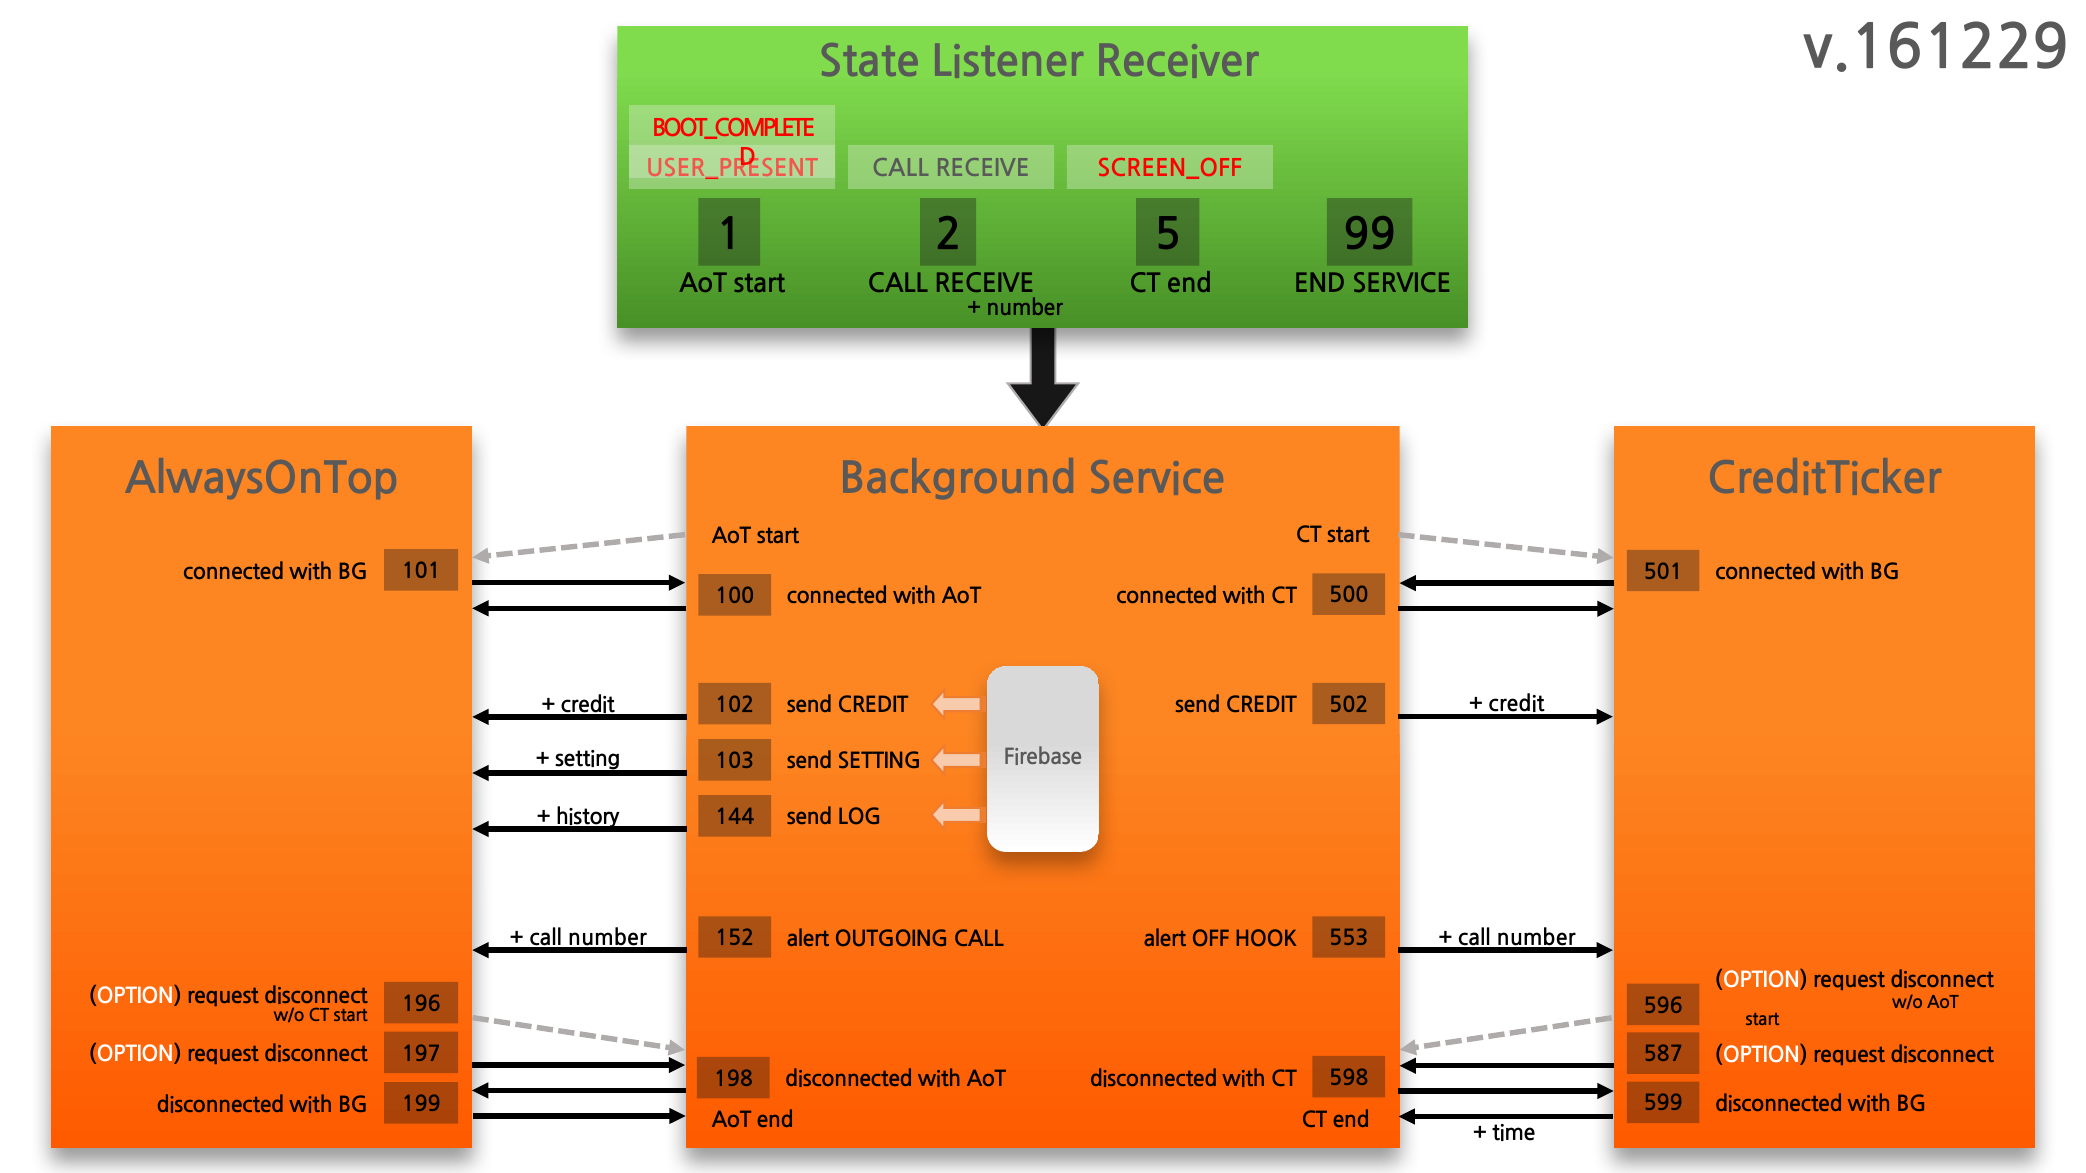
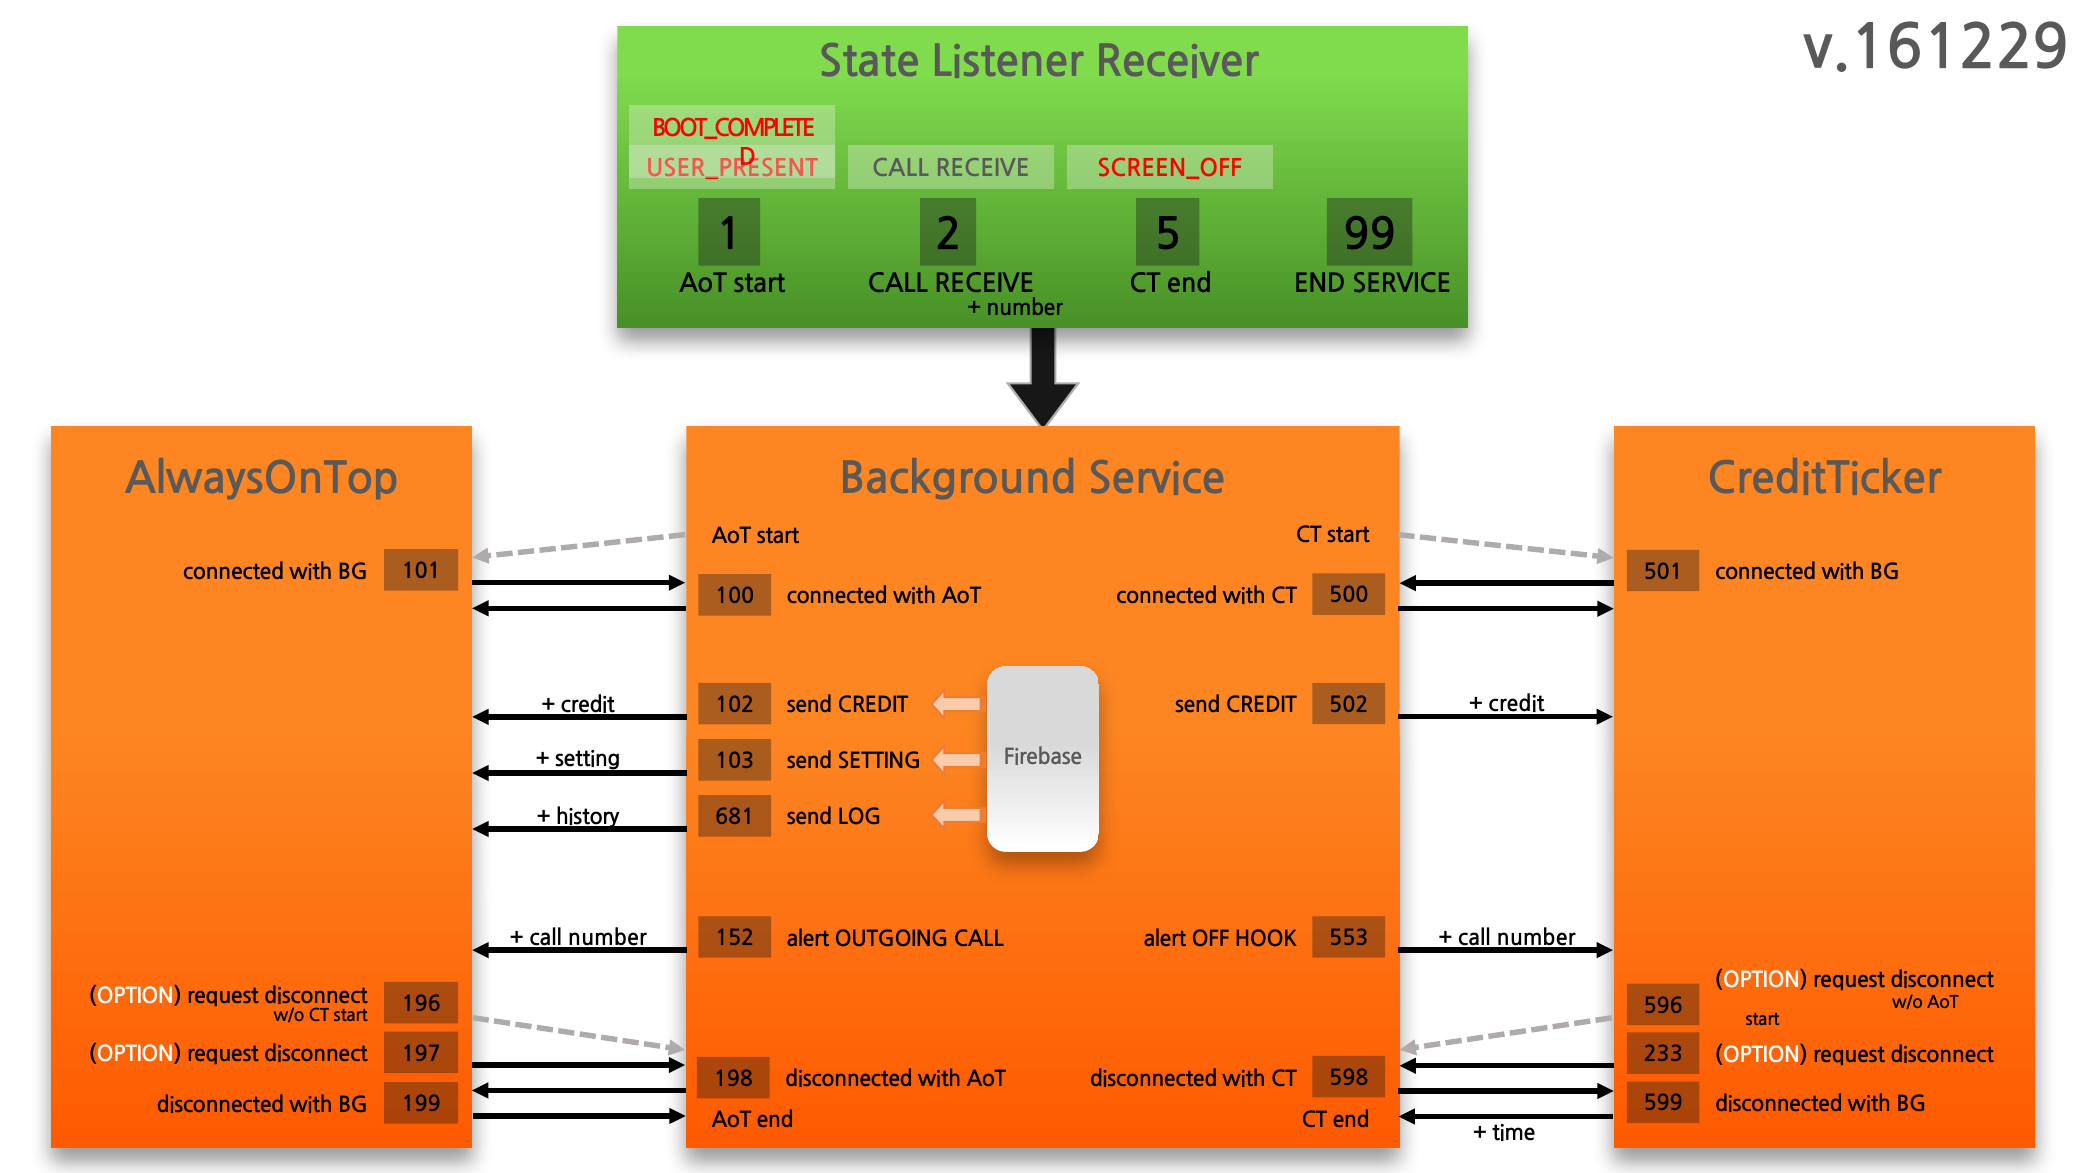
144: 144 -> 681 (735, 818)
587: 587 -> 233 (1663, 1055)
